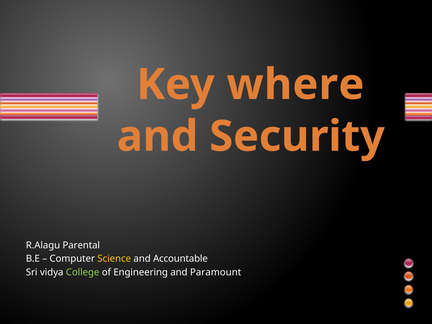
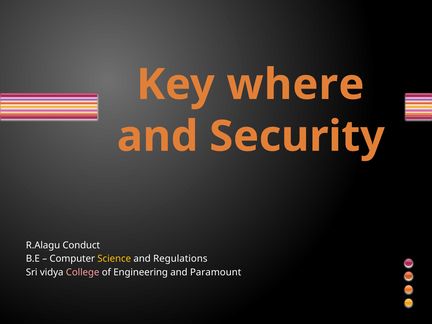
Parental: Parental -> Conduct (81, 245)
Accountable: Accountable -> Regulations (180, 259)
College colour: light green -> pink (83, 272)
